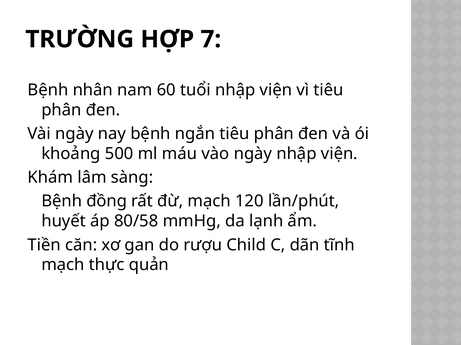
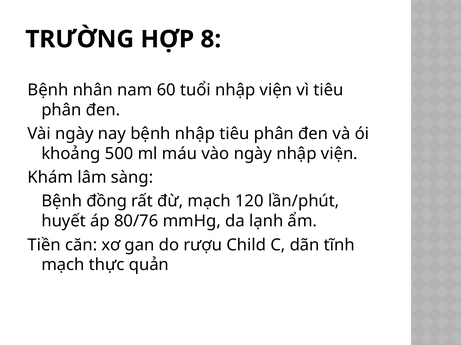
7: 7 -> 8 (211, 39)
bệnh ngắn: ngắn -> nhập (195, 134)
80/58: 80/58 -> 80/76 (136, 222)
